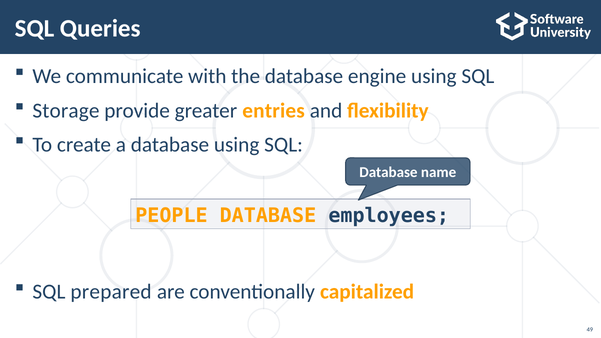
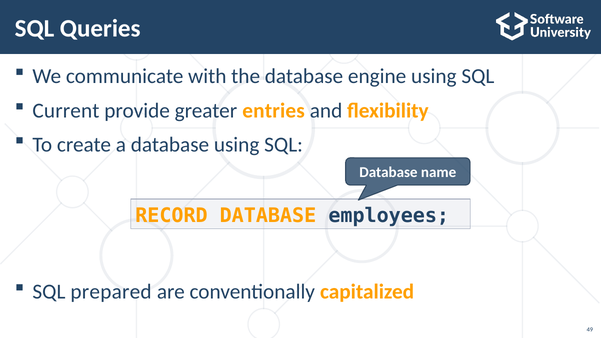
Storage: Storage -> Current (66, 111)
PEOPLE: PEOPLE -> RECORD (171, 216)
